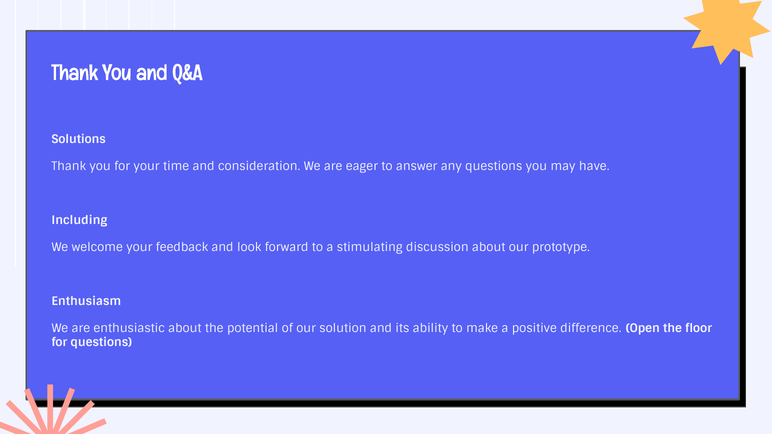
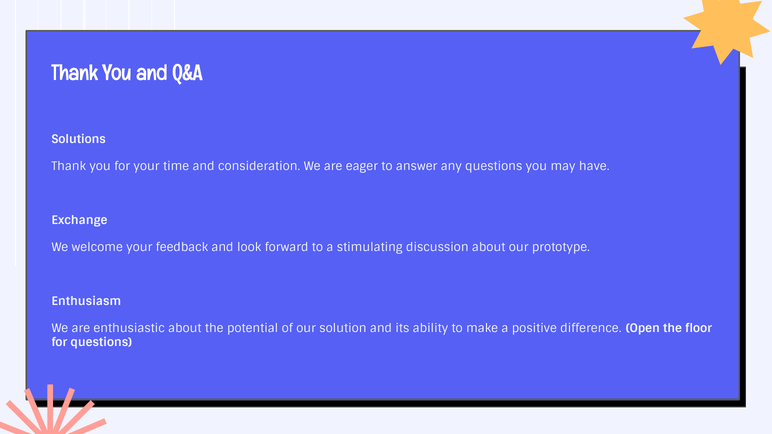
Including: Including -> Exchange (79, 220)
